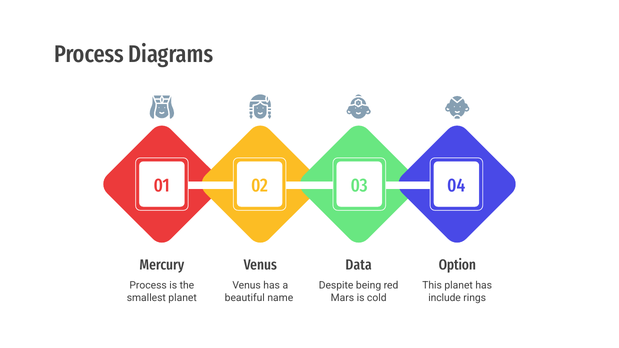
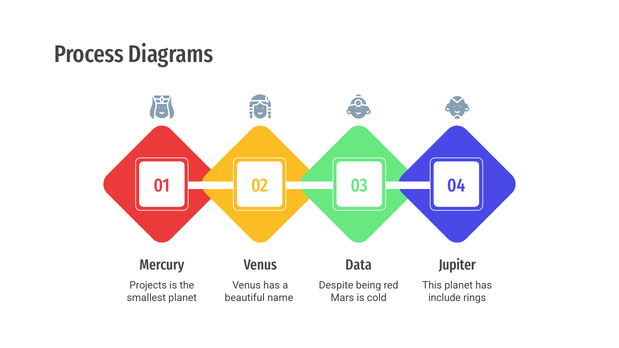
Option: Option -> Jupiter (457, 265)
Process: Process -> Projects (148, 286)
